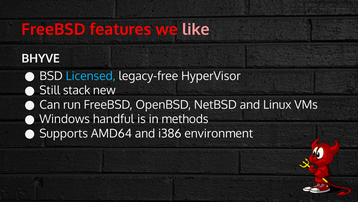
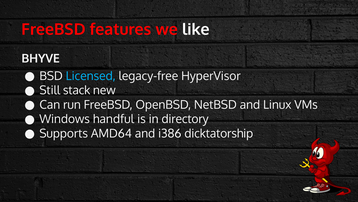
like colour: pink -> white (196, 30)
methods: methods -> directory (185, 119)
environment: environment -> dicktatorship (219, 133)
